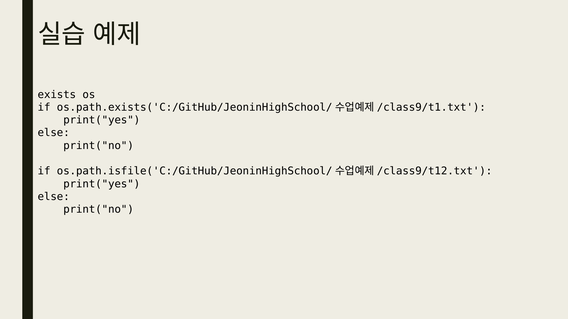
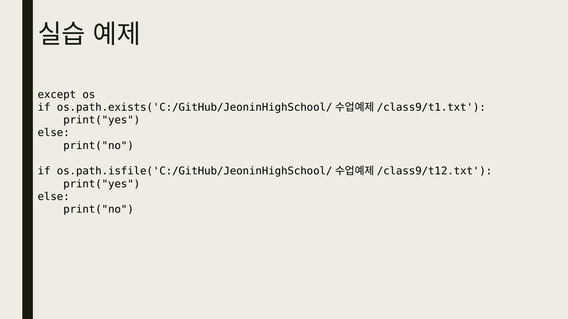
exists: exists -> except (57, 95)
